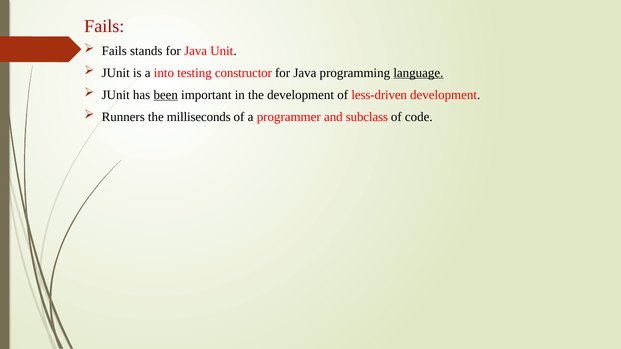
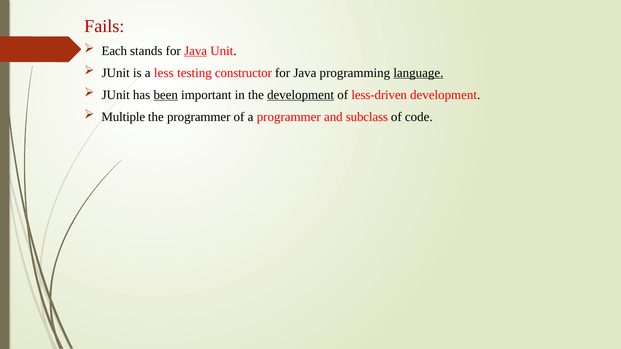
Fails: Fails -> Each (114, 51)
Java underline: none -> present (196, 51)
into: into -> less (164, 73)
development underline: none -> present (301, 95)
Runners: Runners -> Multiple (123, 117)
the milliseconds: milliseconds -> programmer (199, 117)
